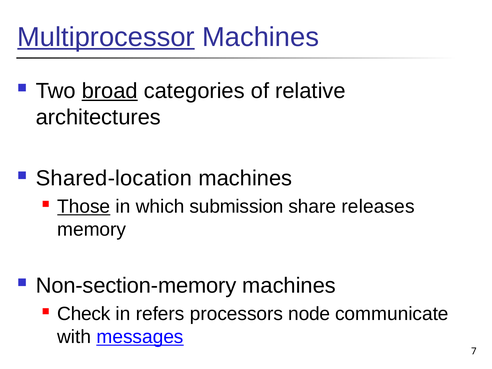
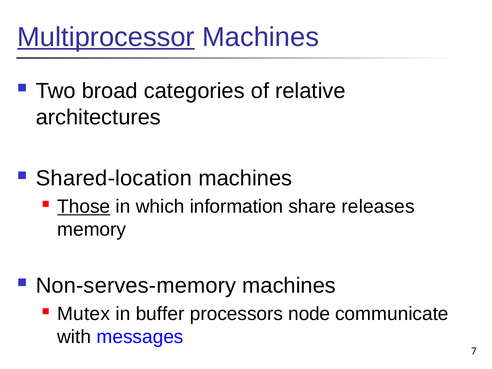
broad underline: present -> none (110, 91)
submission: submission -> information (237, 207)
Non-section-memory: Non-section-memory -> Non-serves-memory (136, 286)
Check: Check -> Mutex (84, 314)
refers: refers -> buffer (160, 314)
messages underline: present -> none (140, 337)
